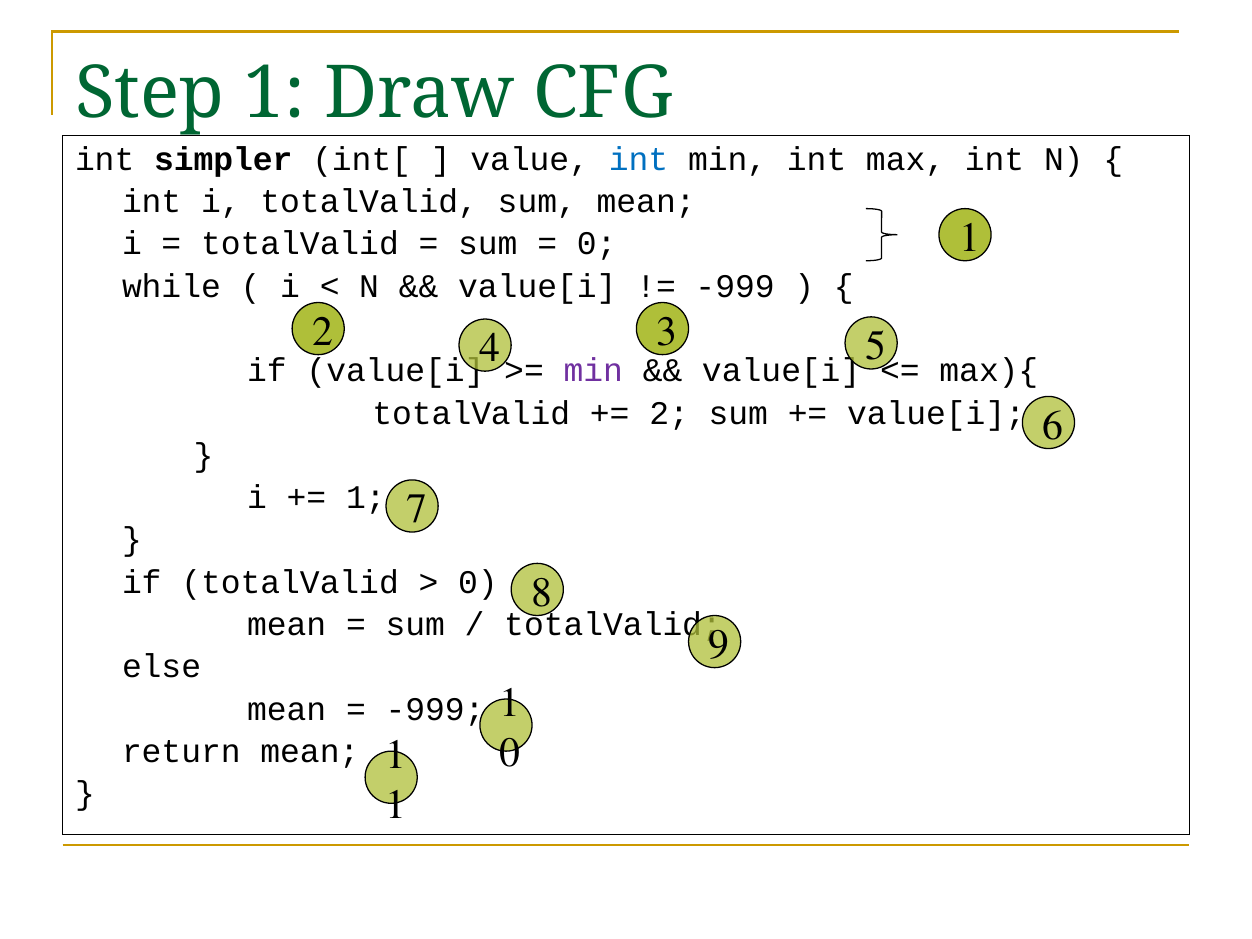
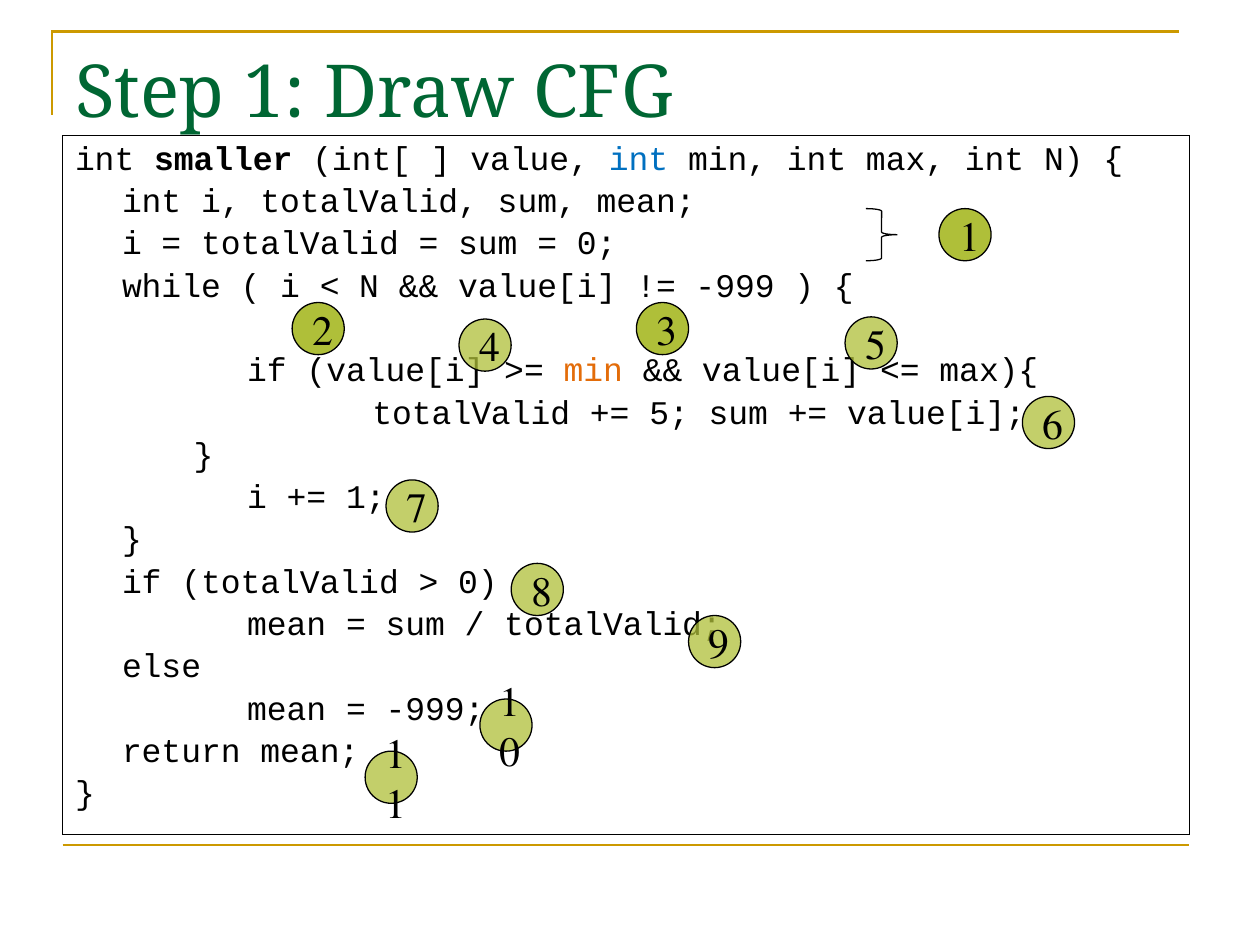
simpler: simpler -> smaller (223, 160)
min colour: purple -> orange (593, 371)
2: 2 -> 5 (669, 413)
